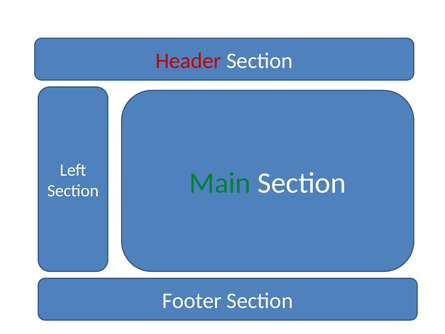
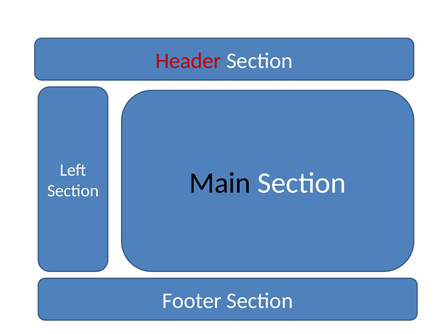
Main colour: green -> black (220, 183)
